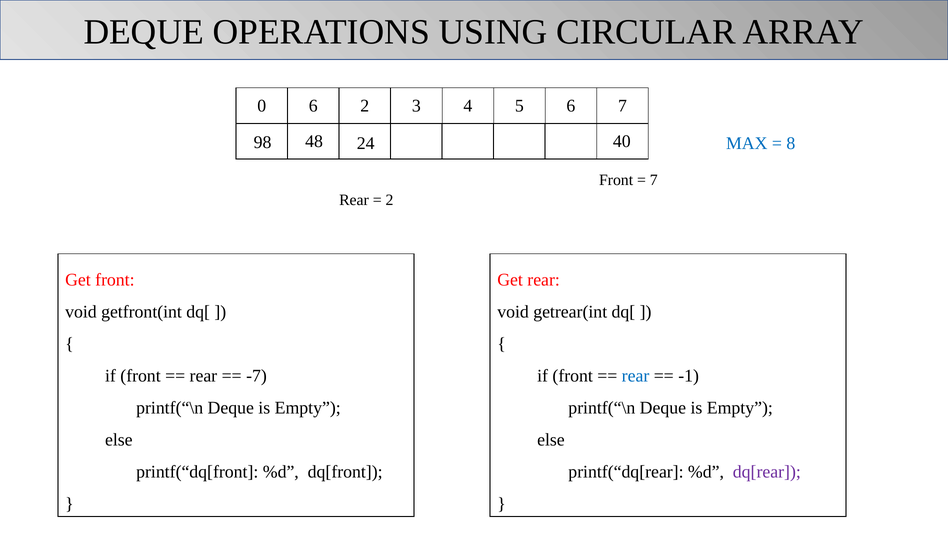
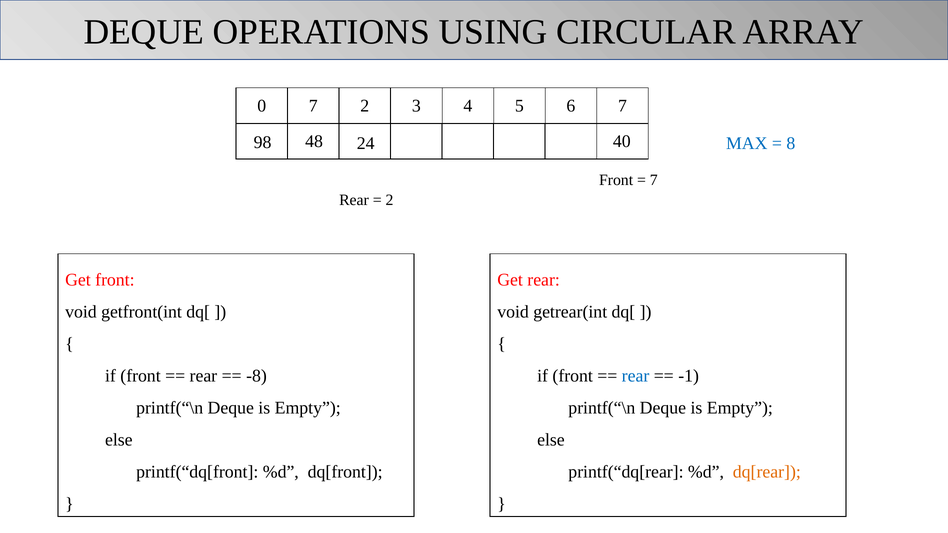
0 6: 6 -> 7 (313, 106)
-7: -7 -> -8 (256, 376)
dq[rear colour: purple -> orange (767, 472)
